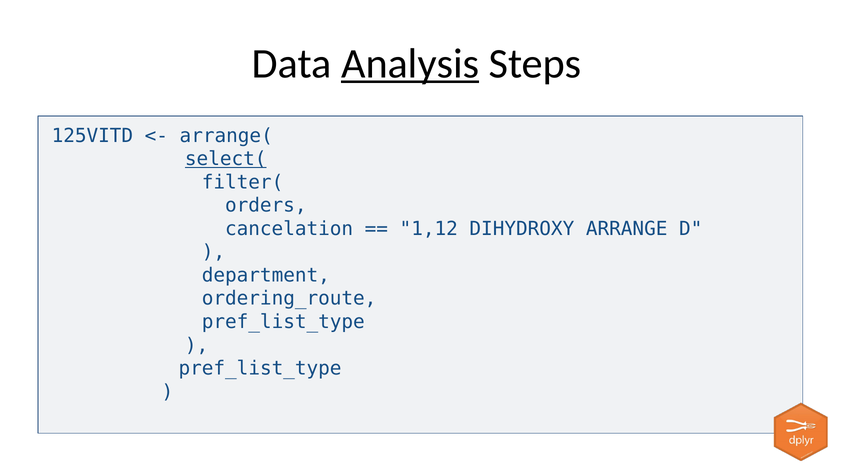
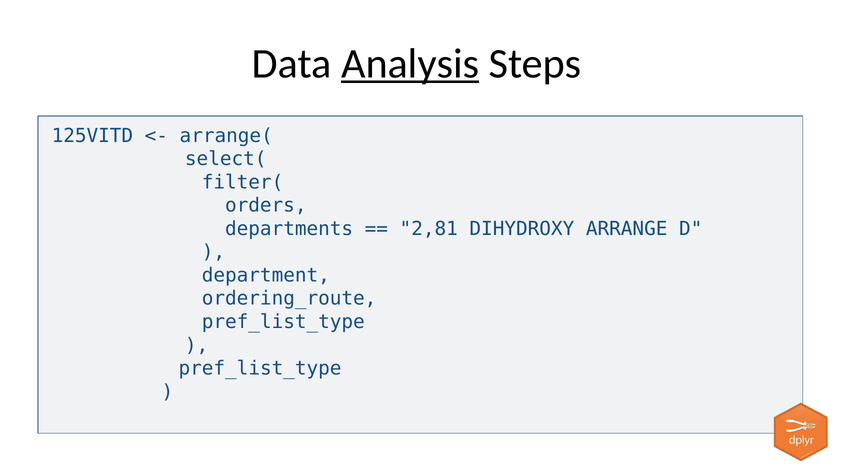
select( underline: present -> none (226, 159)
cancelation: cancelation -> departments (289, 229)
1,12: 1,12 -> 2,81 (429, 229)
